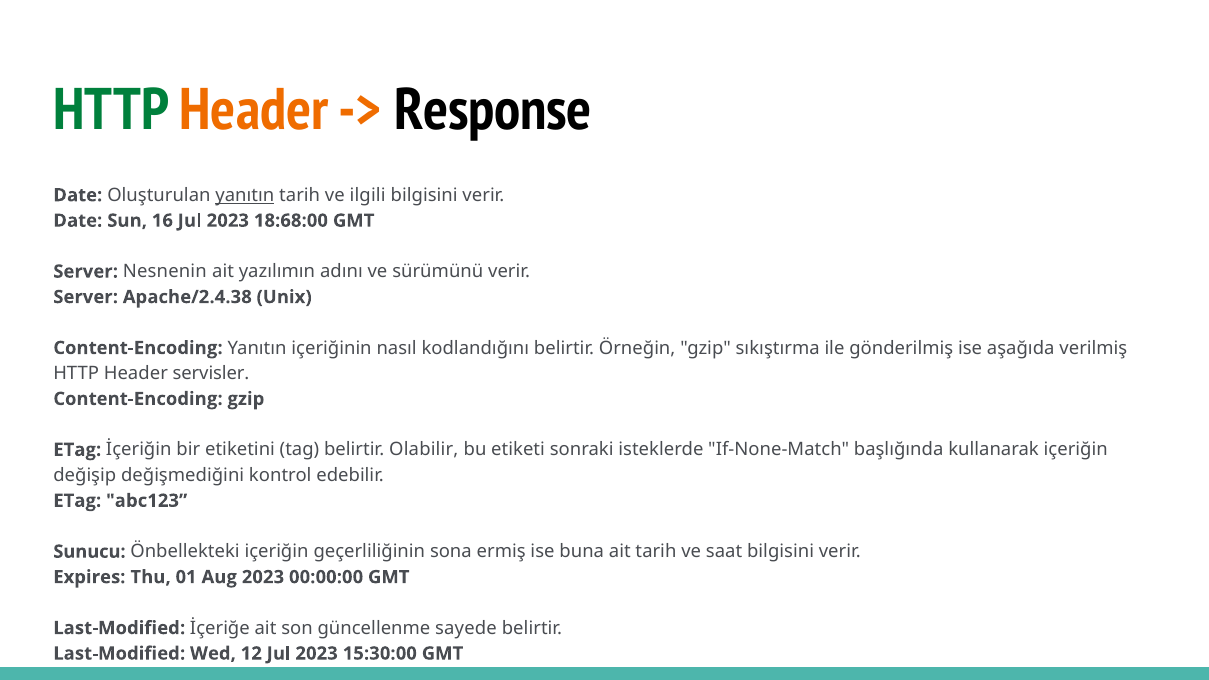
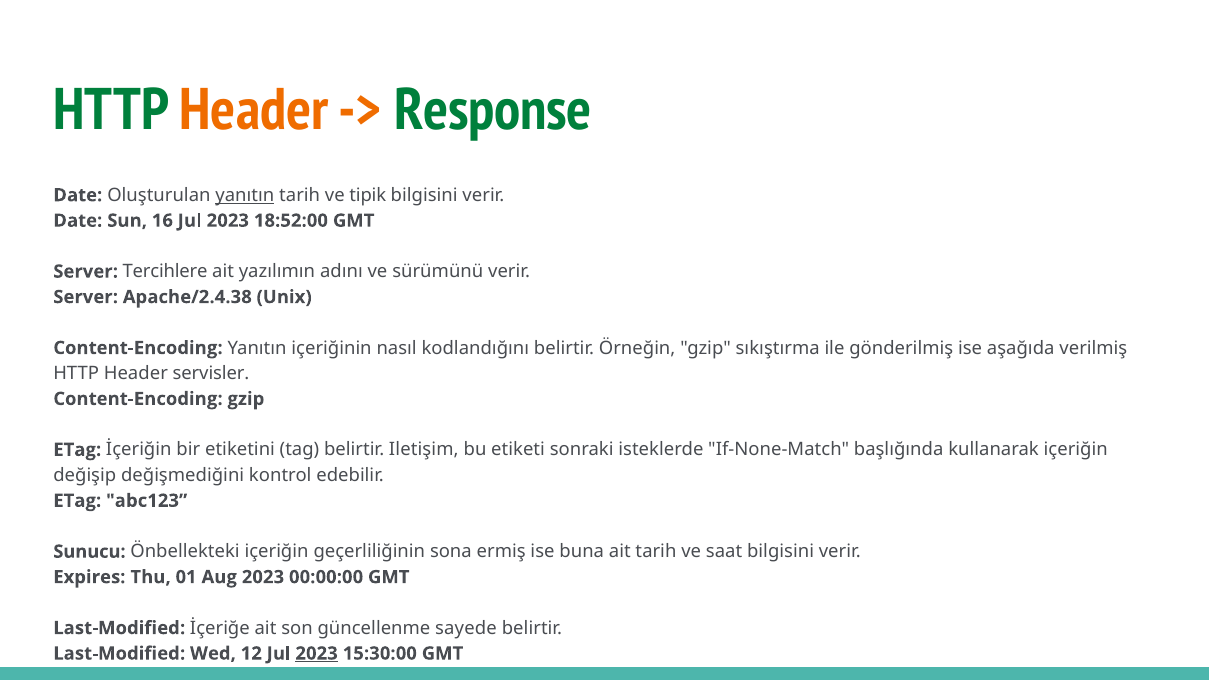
Response colour: black -> green (493, 110)
ilgili: ilgili -> tipik (368, 195)
18:68:00: 18:68:00 -> 18:52:00 (291, 221)
Nesnenin: Nesnenin -> Tercihlere (165, 272)
Olabilir: Olabilir -> Iletişim (424, 450)
2023 underline: none -> present (317, 654)
